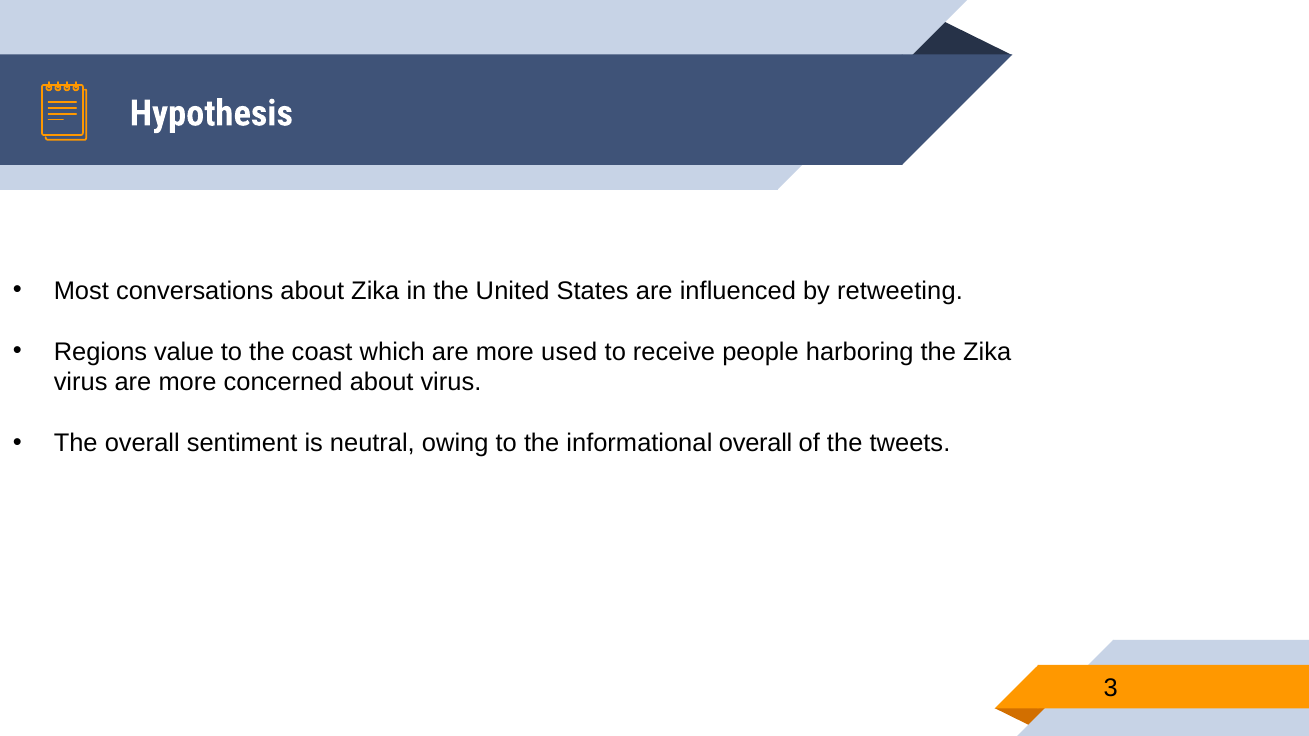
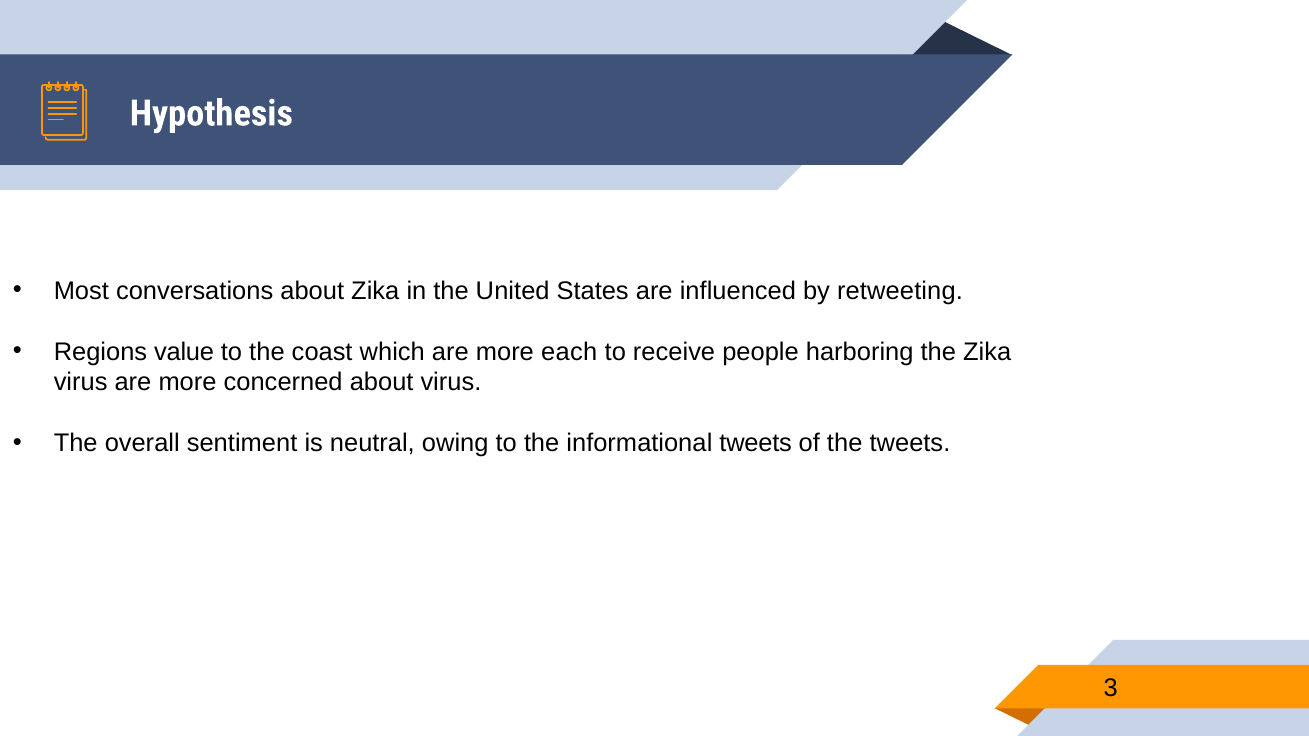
used: used -> each (569, 352)
informational overall: overall -> tweets (756, 444)
